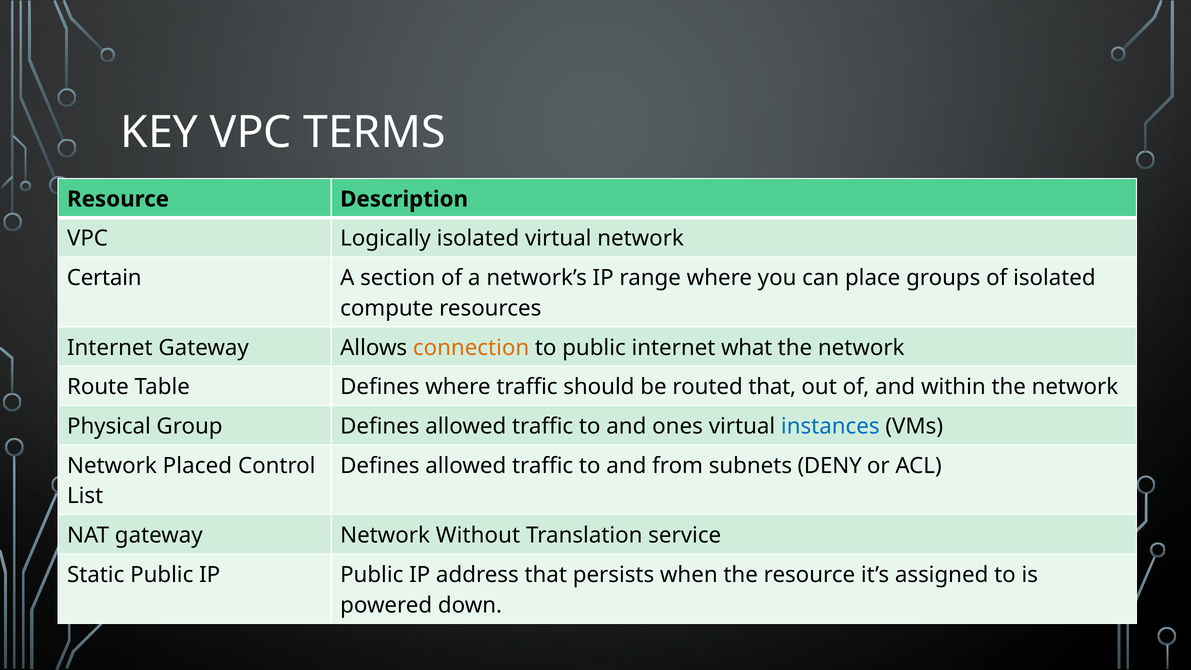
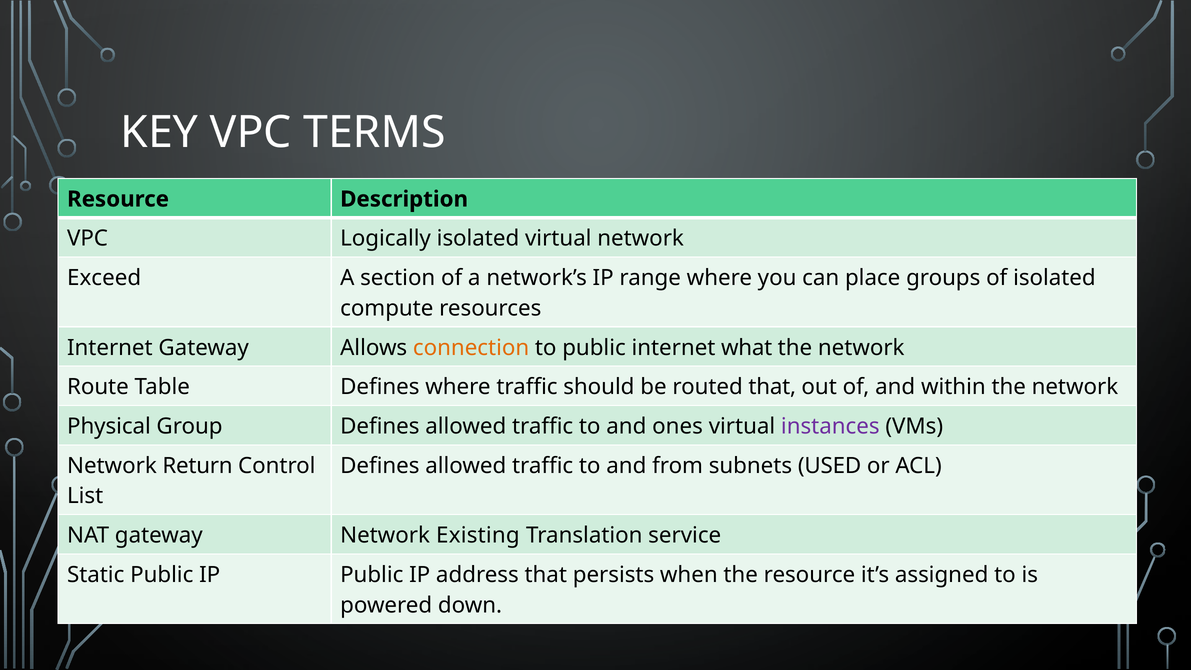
Certain: Certain -> Exceed (104, 278)
instances colour: blue -> purple (830, 426)
Placed: Placed -> Return (198, 466)
DENY: DENY -> USED (830, 466)
Without: Without -> Existing (478, 535)
